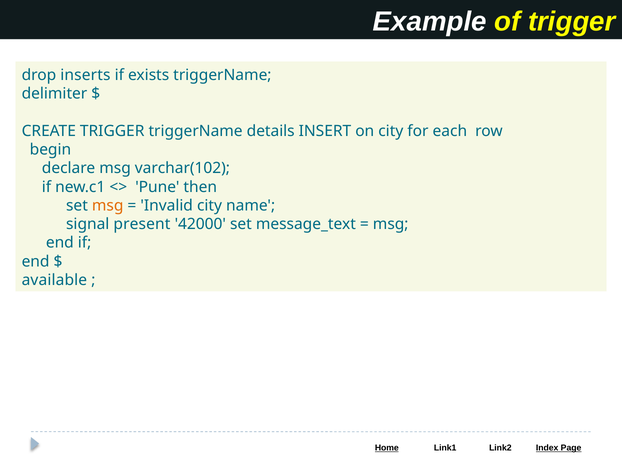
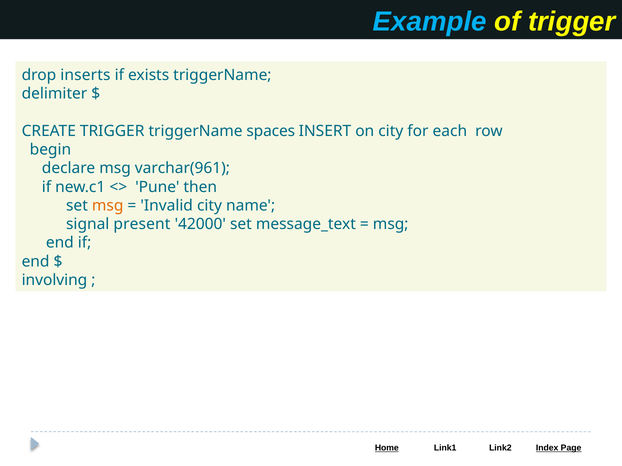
Example colour: white -> light blue (430, 22)
details: details -> spaces (271, 131)
varchar(102: varchar(102 -> varchar(961 (182, 168)
available: available -> involving (54, 280)
